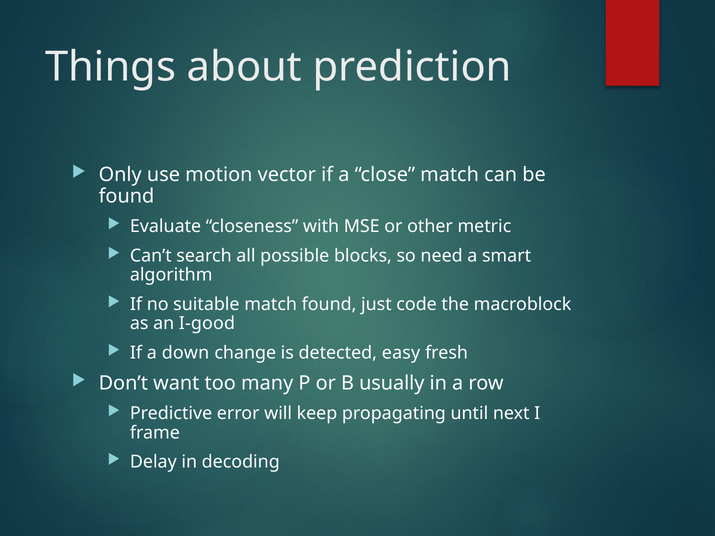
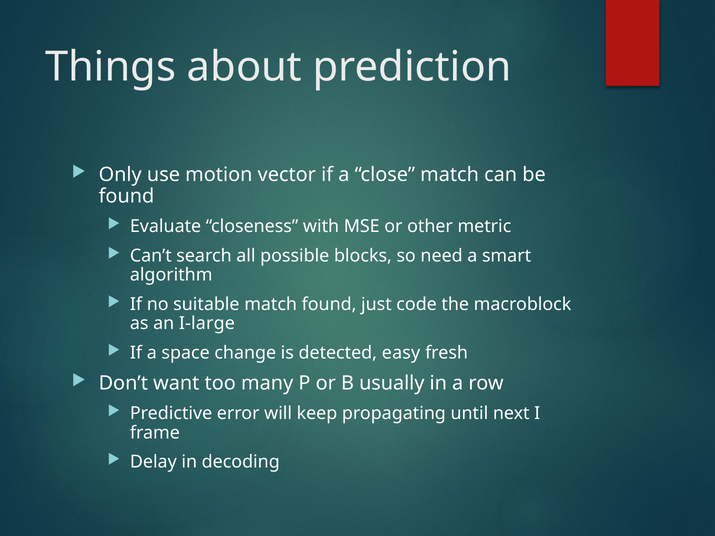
I-good: I-good -> I-large (207, 324)
down: down -> space (186, 353)
